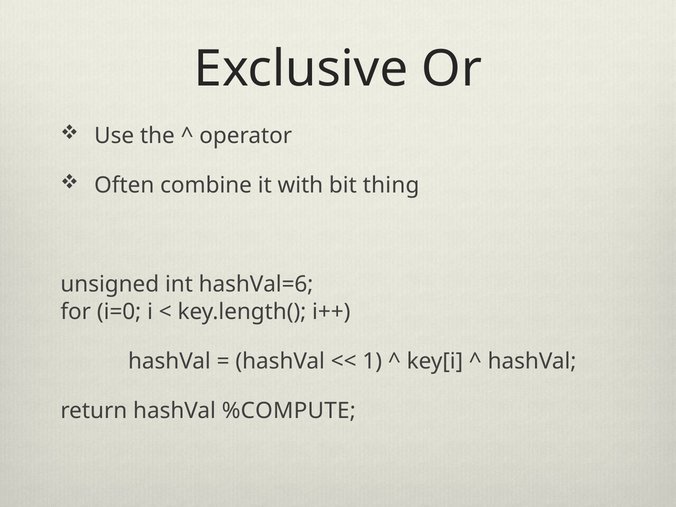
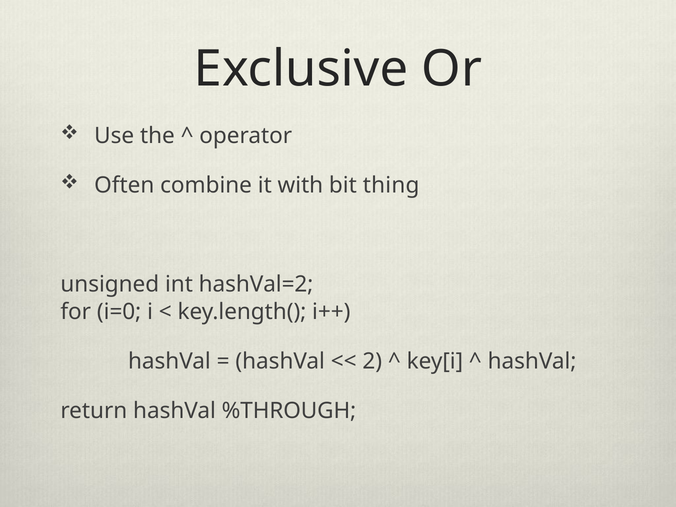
hashVal=6: hashVal=6 -> hashVal=2 (256, 285)
1: 1 -> 2 (372, 361)
%COMPUTE: %COMPUTE -> %THROUGH (289, 411)
